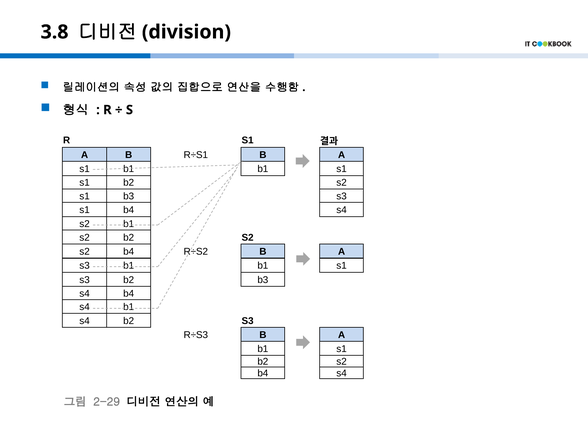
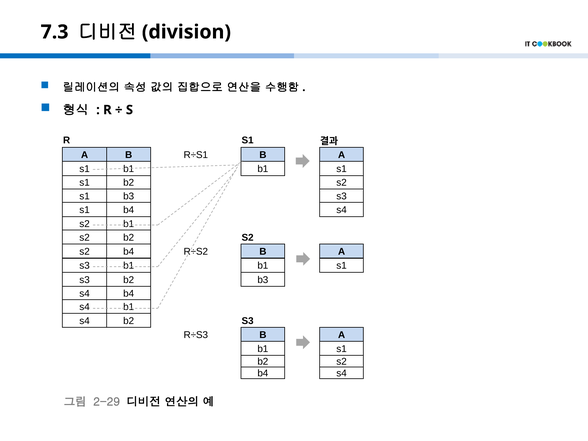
3.8: 3.8 -> 7.3 (55, 32)
